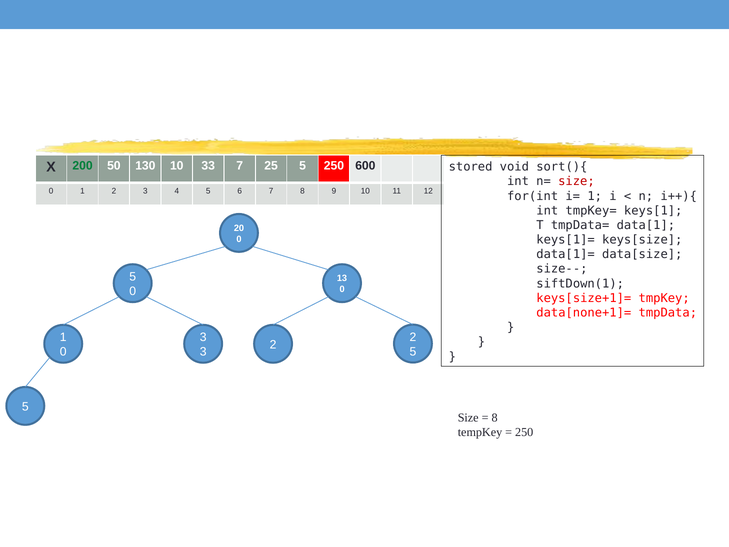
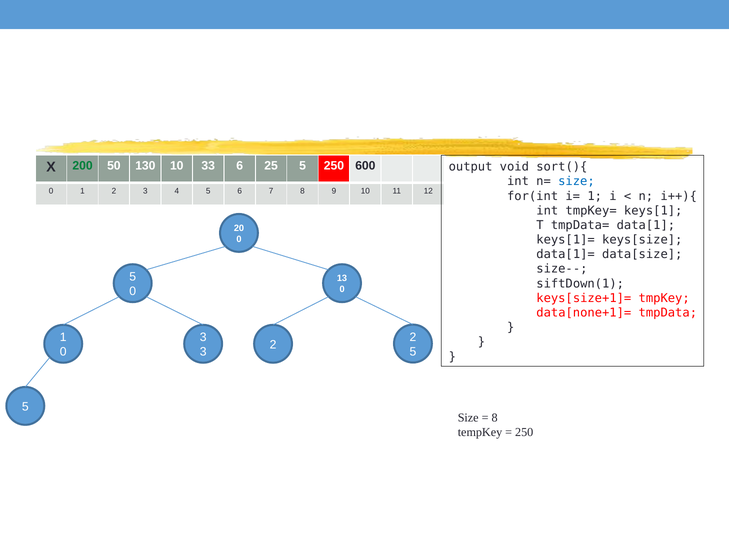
33 7: 7 -> 6 (240, 166)
stored: stored -> output (471, 167)
size colour: red -> blue (576, 181)
